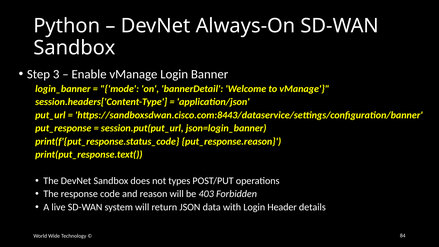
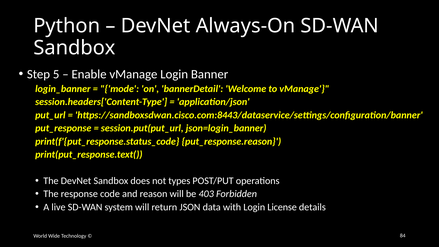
3: 3 -> 5 (56, 74)
Header: Header -> License (282, 207)
